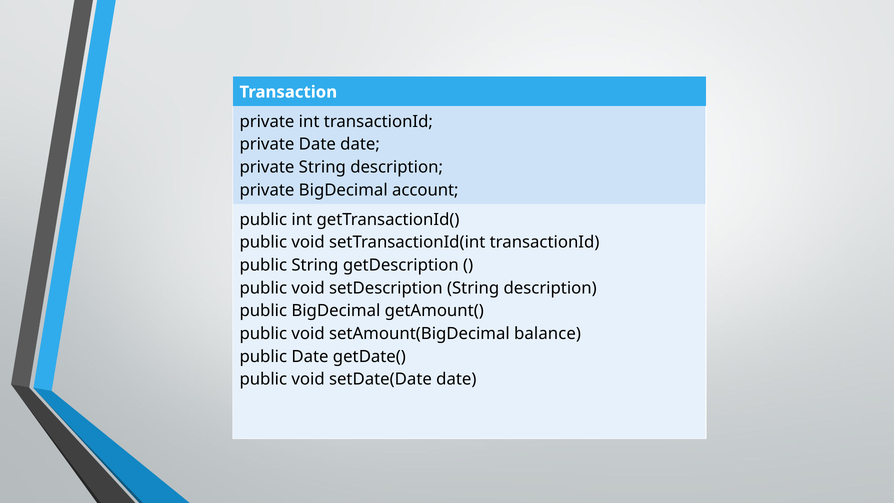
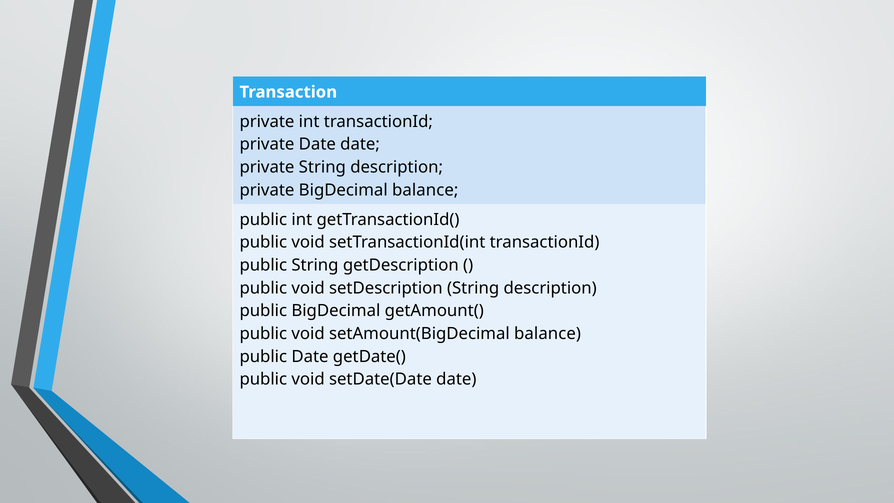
BigDecimal account: account -> balance (425, 190)
